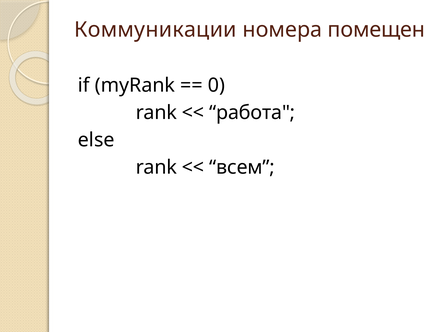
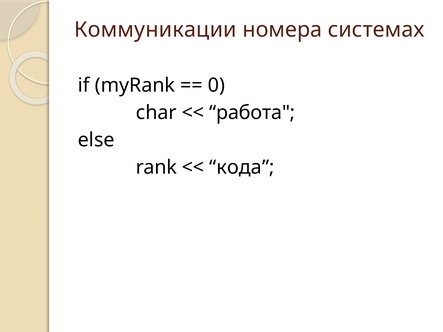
помещен: помещен -> системах (376, 30)
rank: rank -> char (156, 113)
всем: всем -> кода (242, 168)
